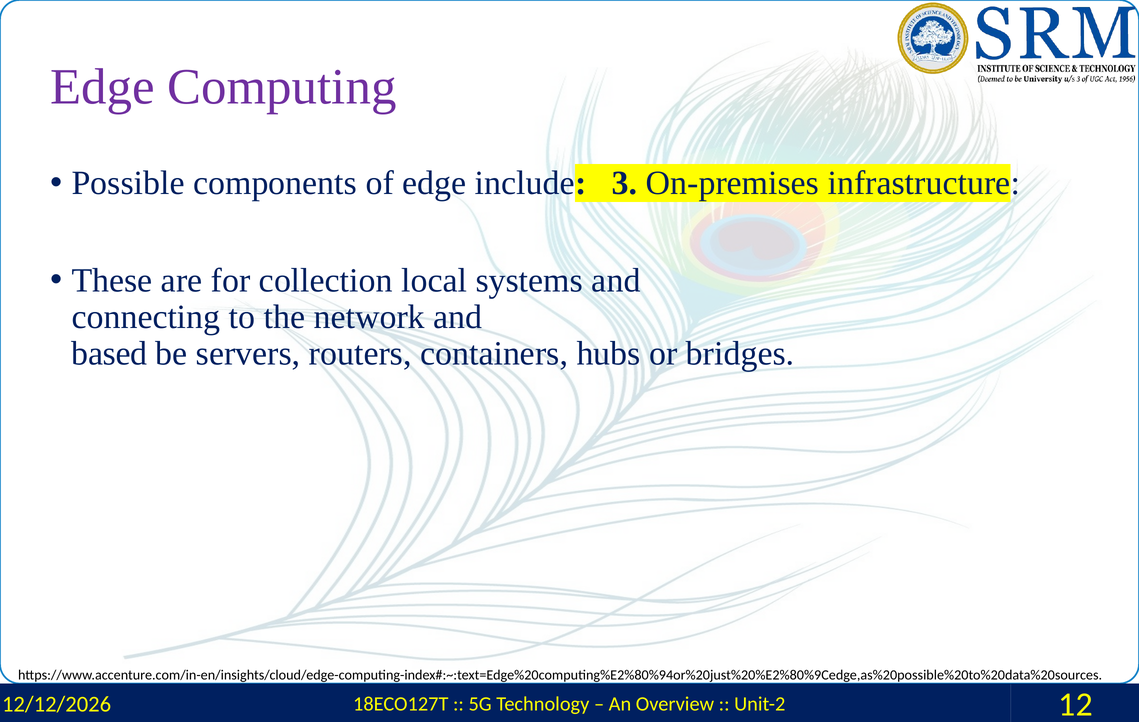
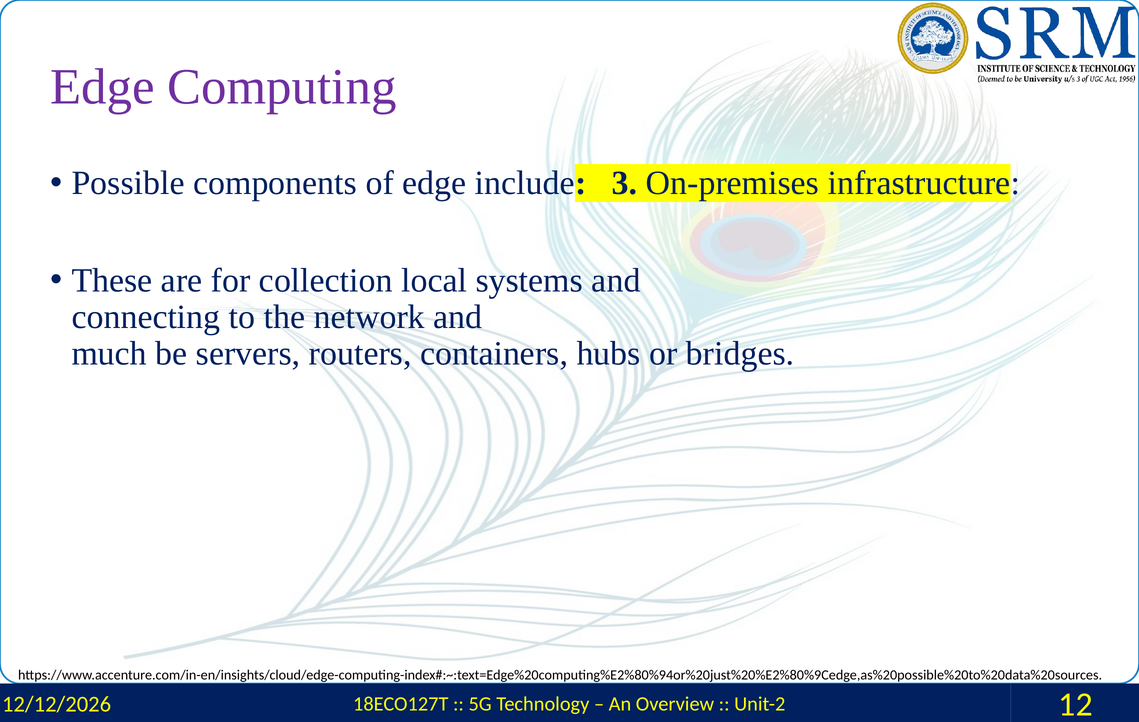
based: based -> much (109, 354)
